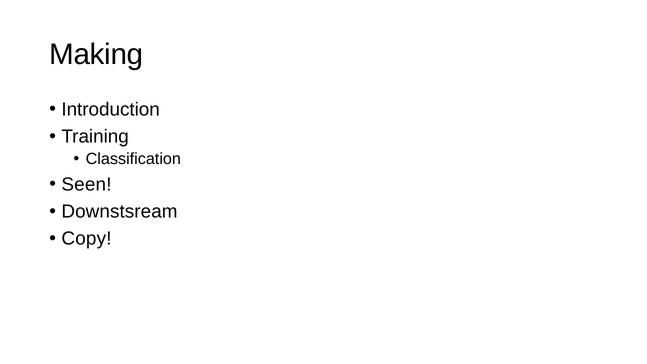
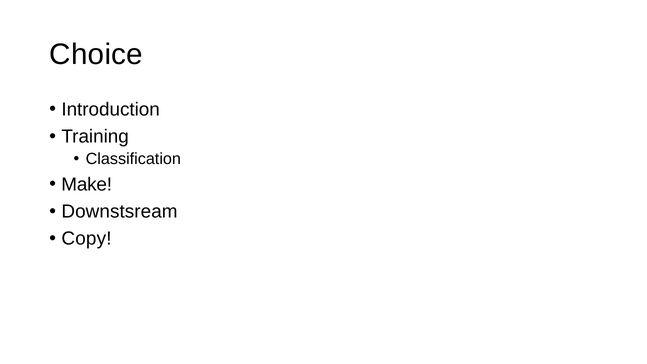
Making: Making -> Choice (96, 54)
Seen: Seen -> Make (87, 184)
